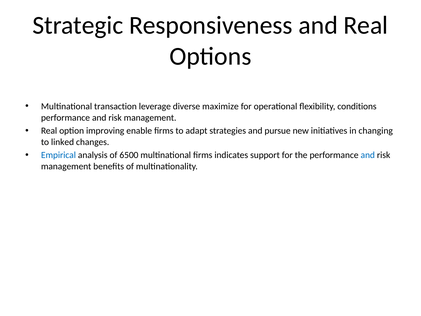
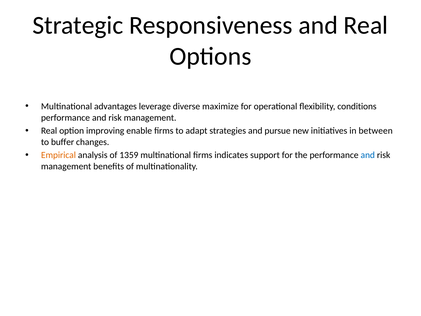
transaction: transaction -> advantages (115, 106)
changing: changing -> between (376, 131)
linked: linked -> buffer (63, 142)
Empirical colour: blue -> orange (58, 155)
6500: 6500 -> 1359 (129, 155)
